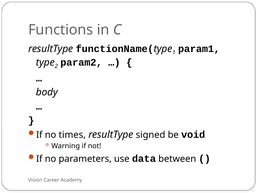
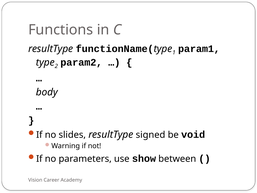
times: times -> slides (72, 135)
data: data -> show (144, 158)
